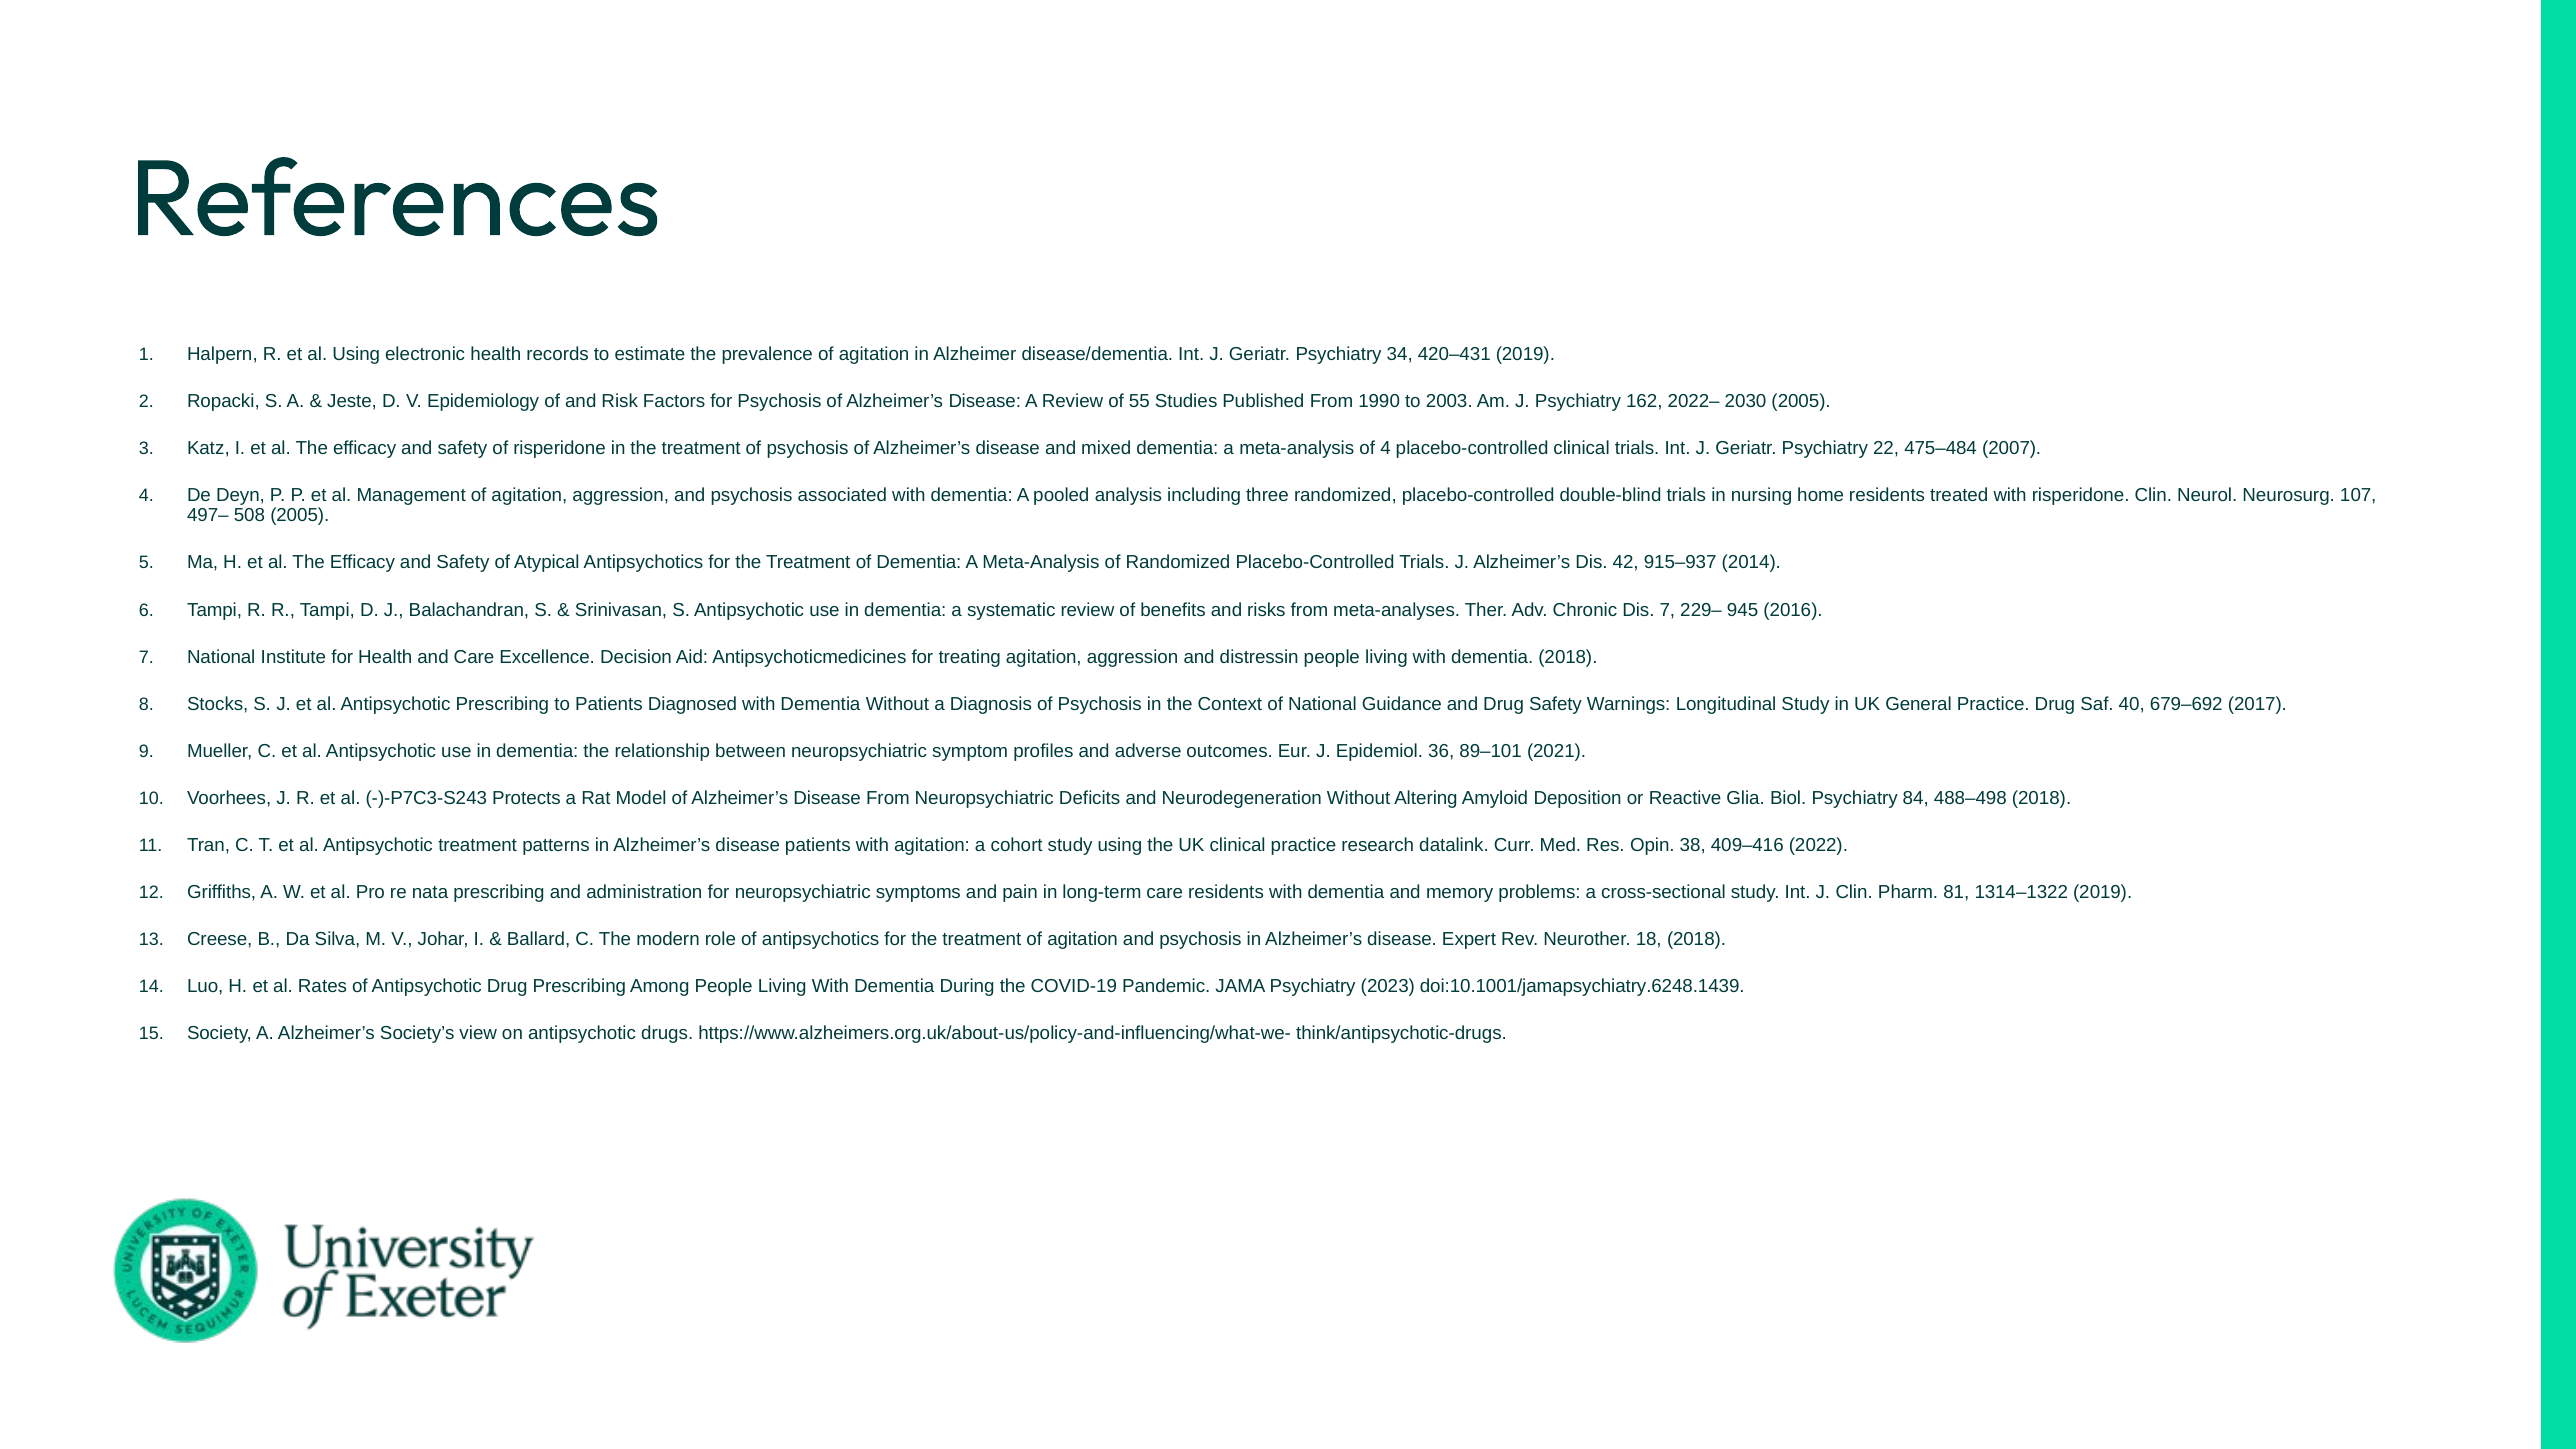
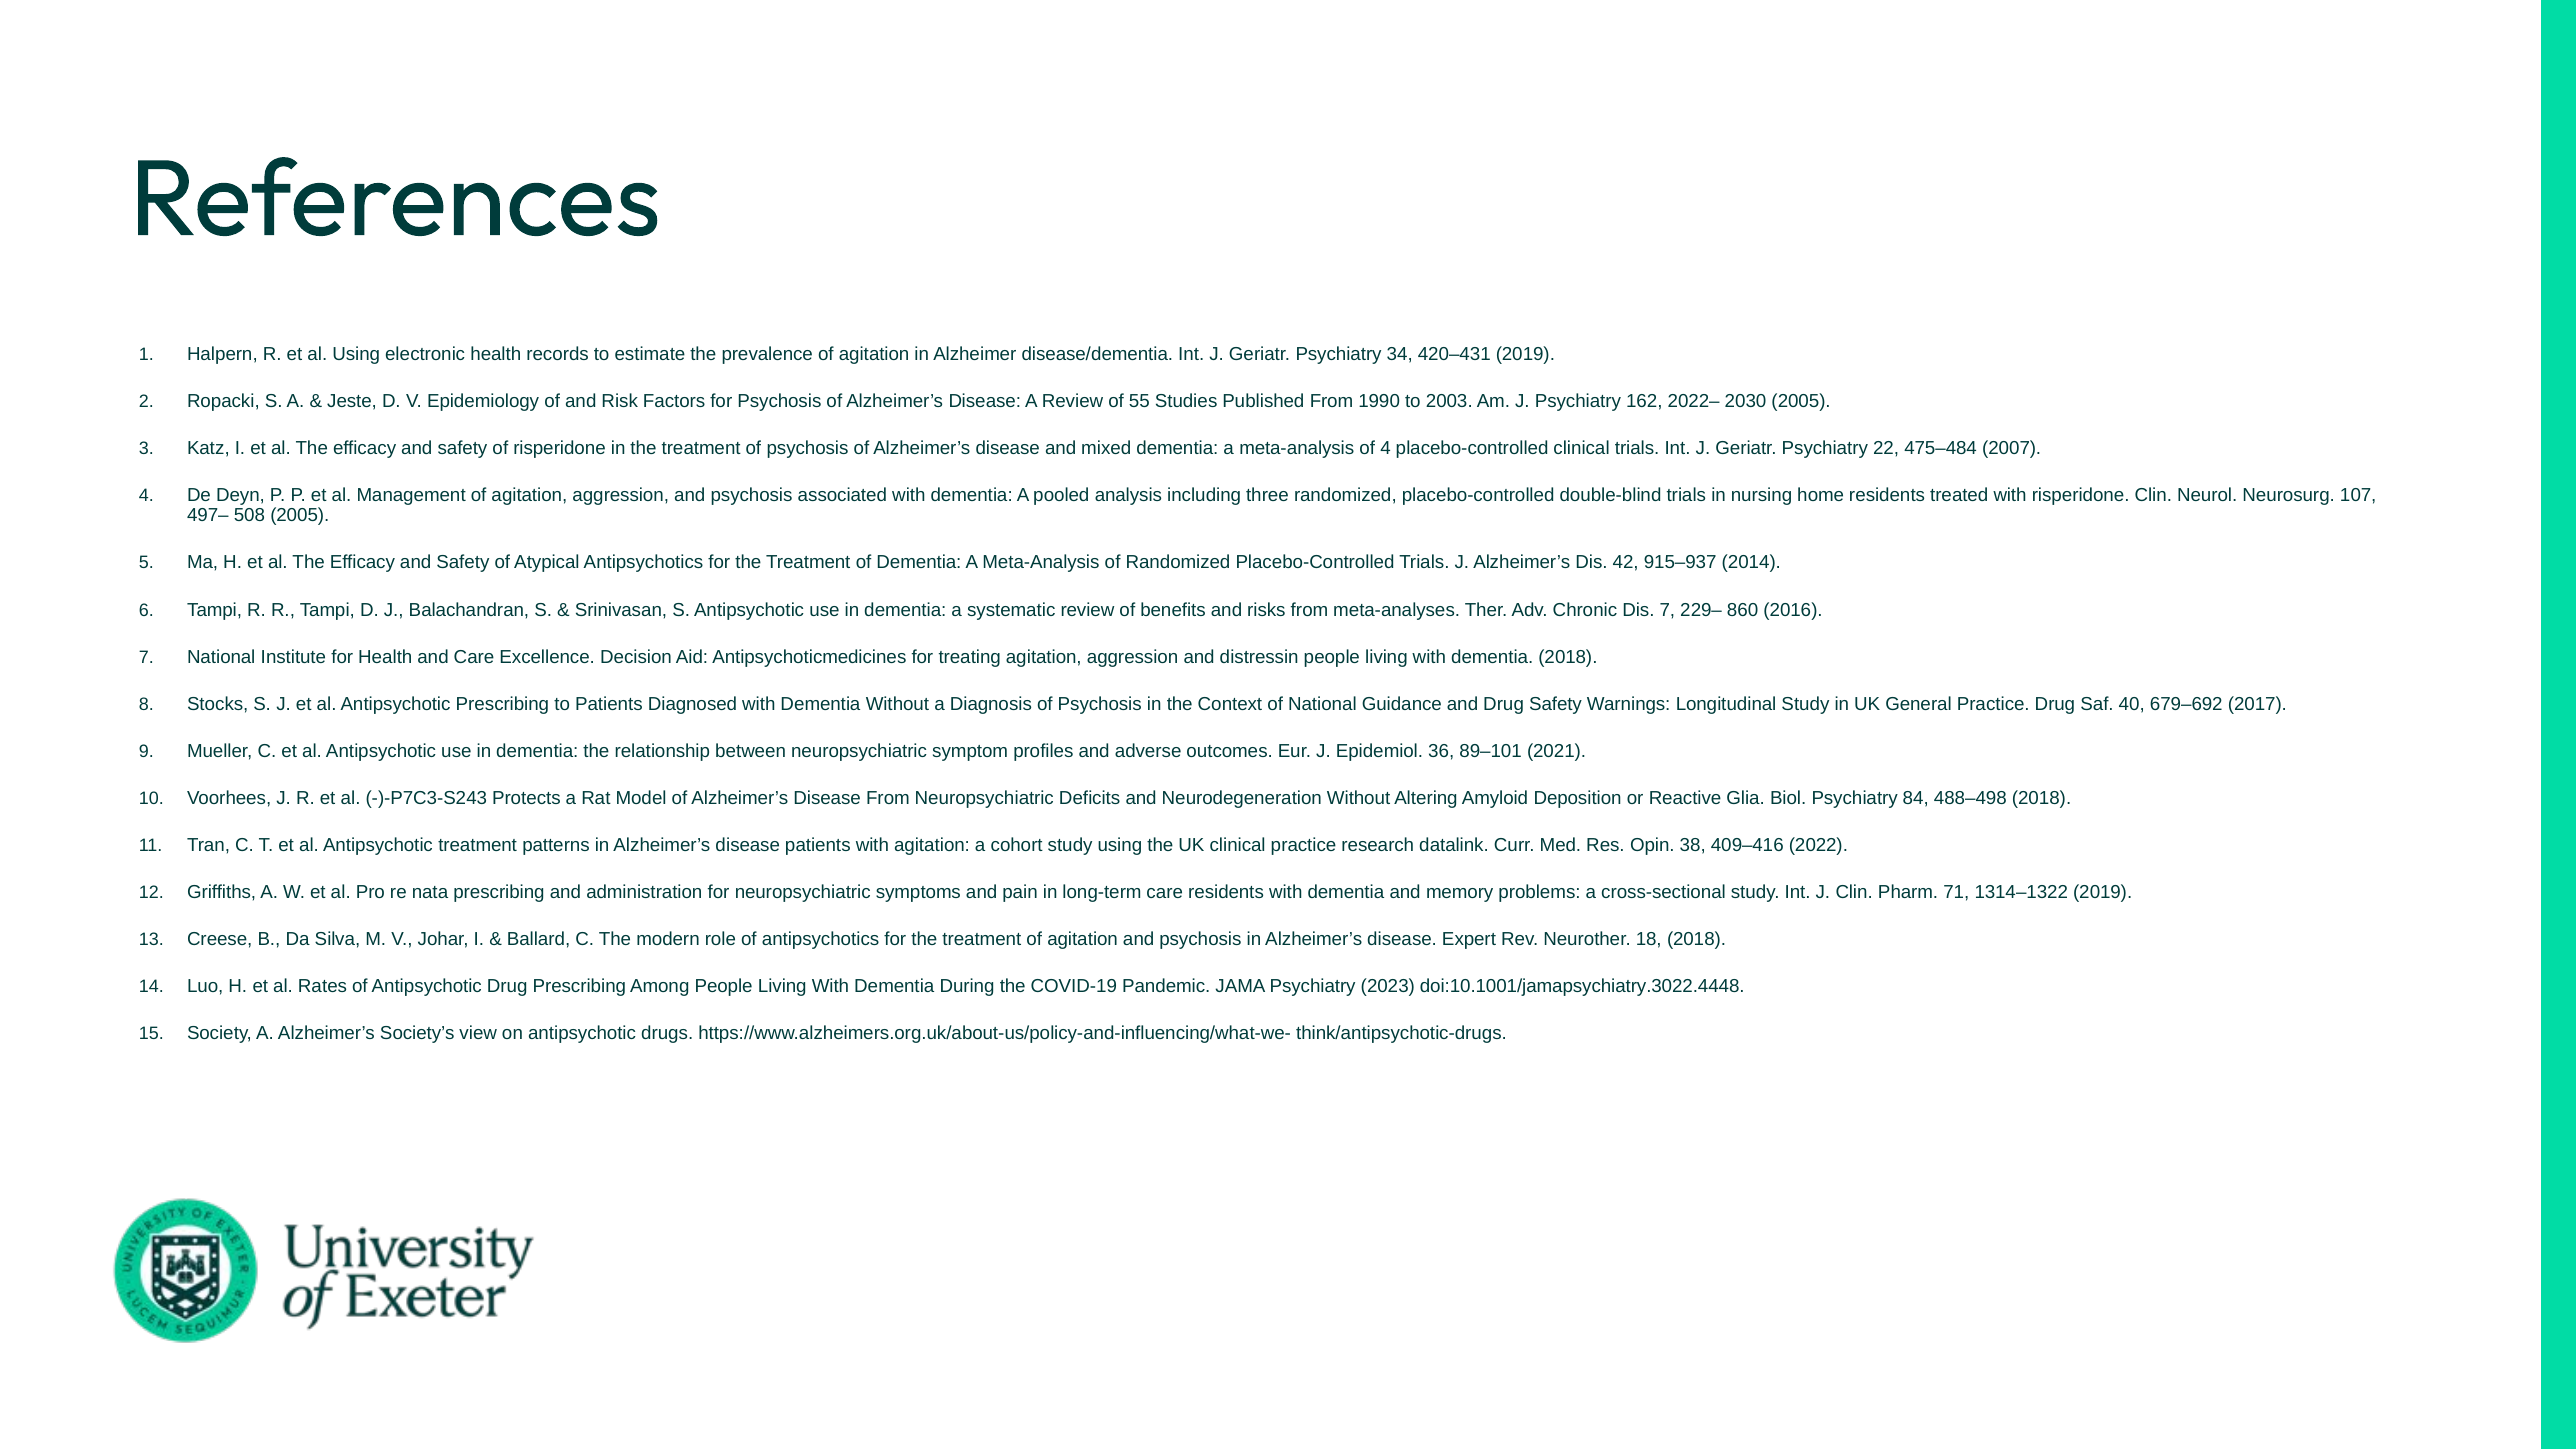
945: 945 -> 860 (1743, 610)
81: 81 -> 71 (1956, 892)
doi:10.1001/jamapsychiatry.6248.1439: doi:10.1001/jamapsychiatry.6248.1439 -> doi:10.1001/jamapsychiatry.3022.4448 (1582, 986)
